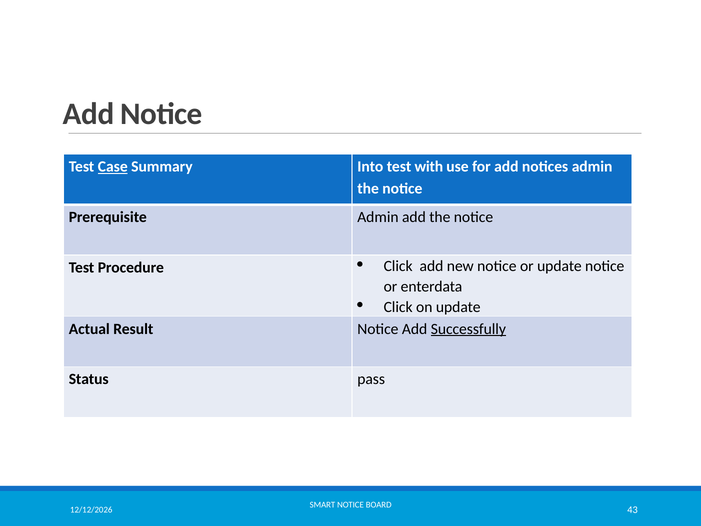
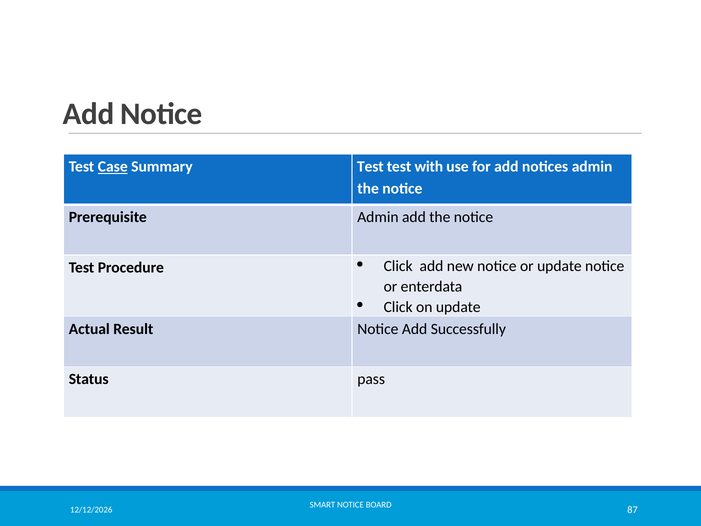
Summary Into: Into -> Test (370, 167)
Successfully underline: present -> none (468, 329)
43: 43 -> 87 (633, 510)
